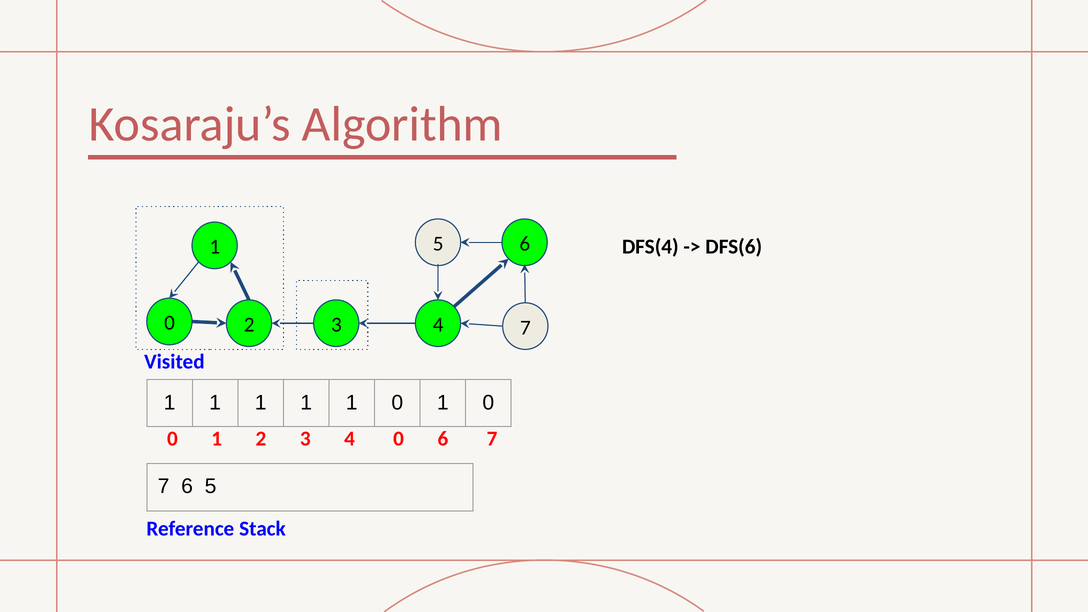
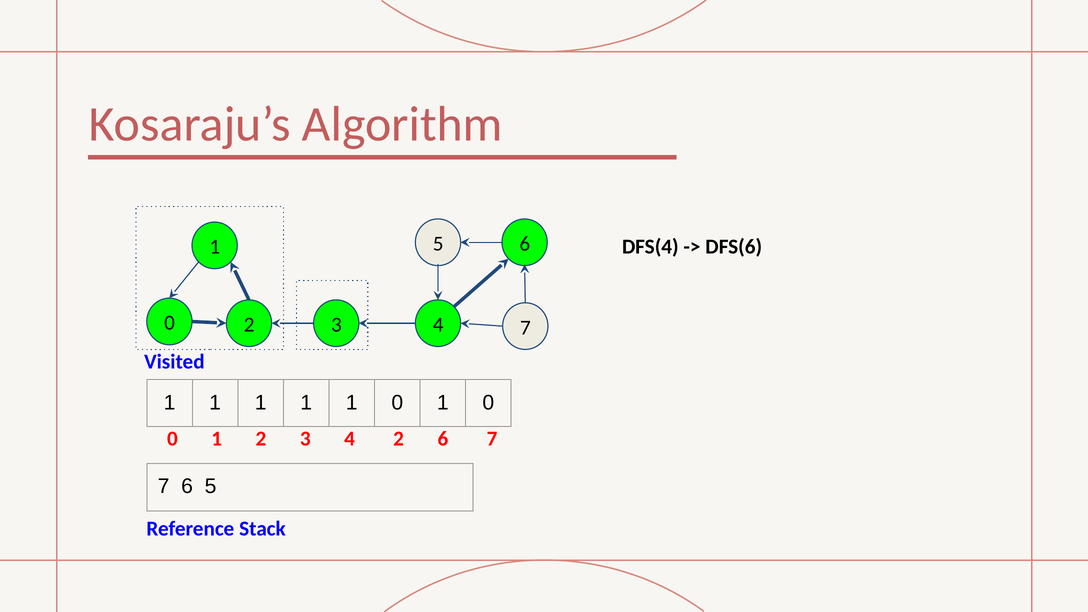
4 0: 0 -> 2 (399, 439)
